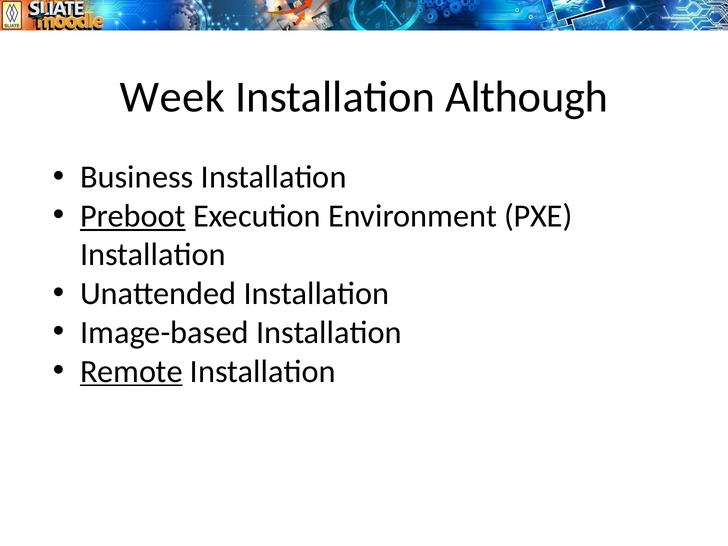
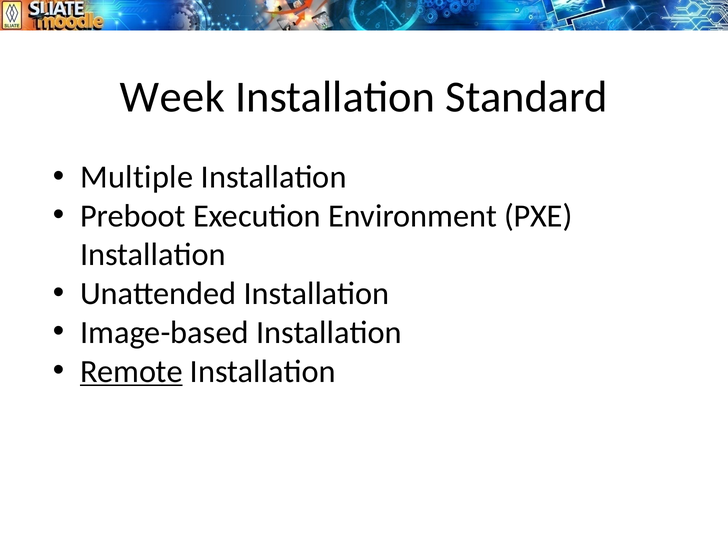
Although: Although -> Standard (527, 97)
Business: Business -> Multiple (137, 177)
Preboot underline: present -> none (133, 216)
